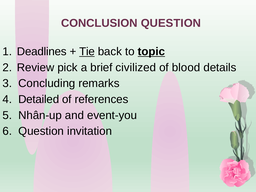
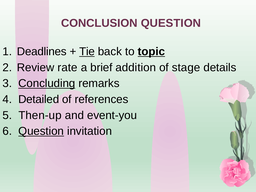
pick: pick -> rate (67, 68)
civilized: civilized -> addition (136, 68)
blood: blood -> stage (186, 68)
Concluding underline: none -> present (47, 83)
Nhân-up: Nhân-up -> Then-up (40, 115)
Question underline: none -> present (41, 131)
